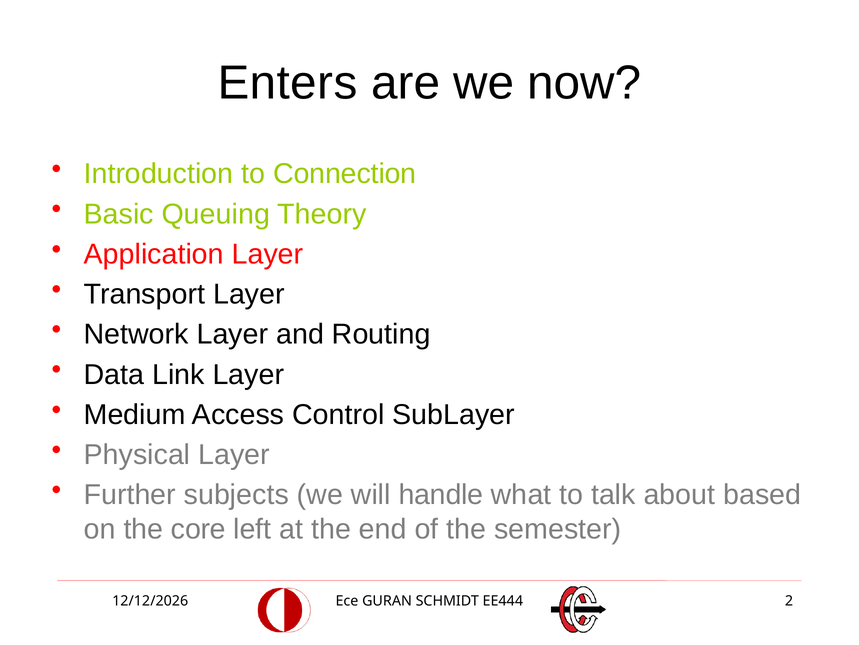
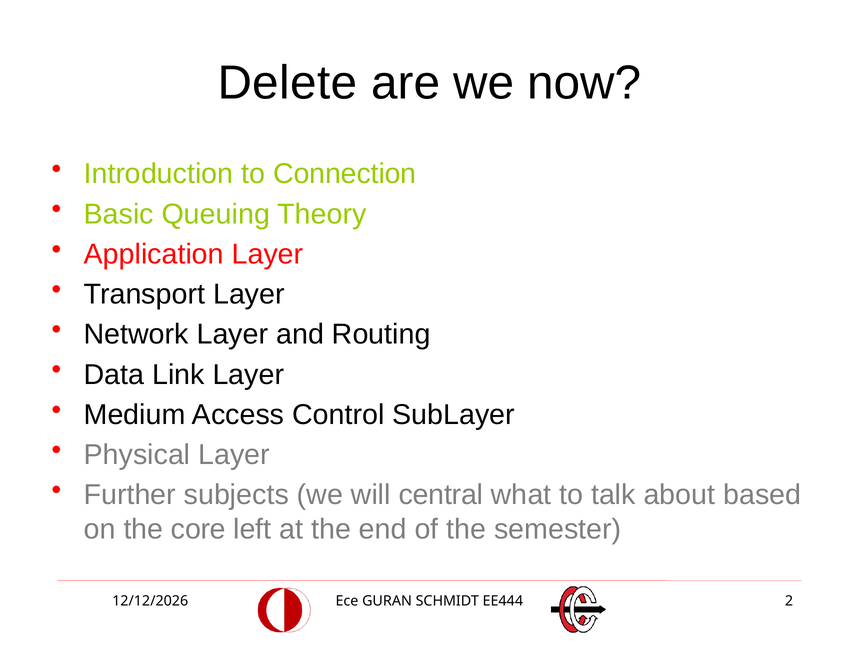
Enters: Enters -> Delete (288, 83)
handle: handle -> central (441, 494)
